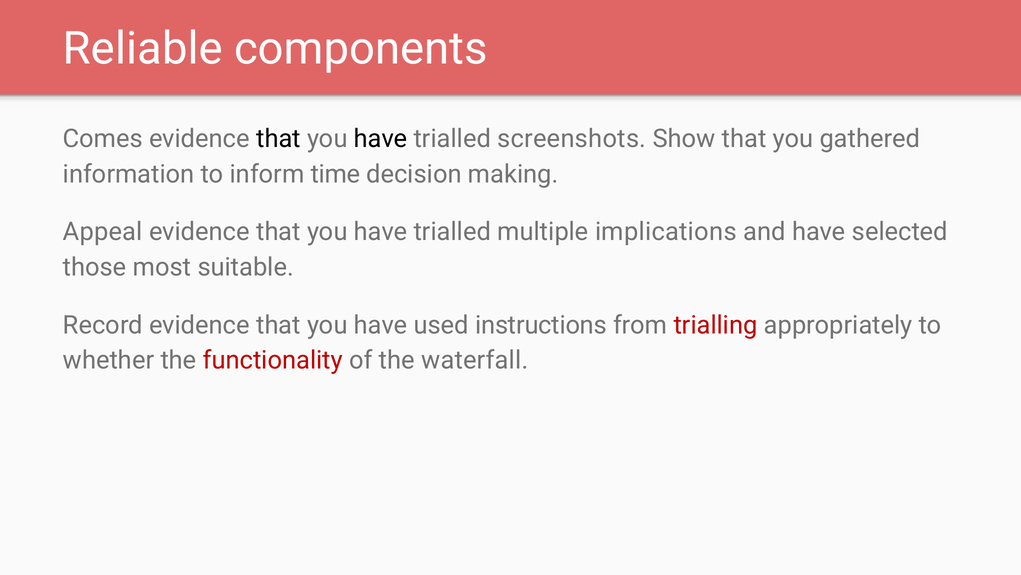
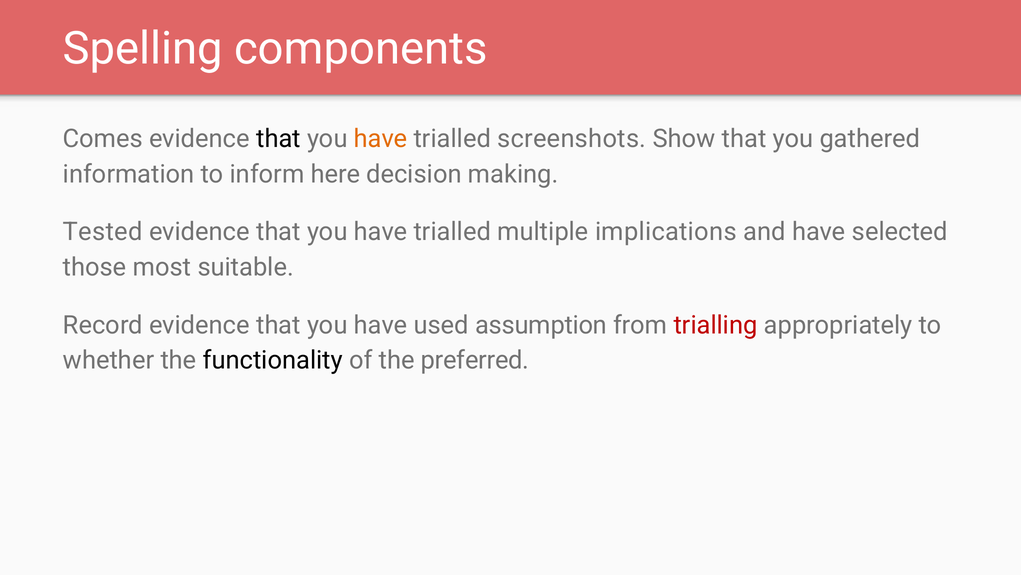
Reliable: Reliable -> Spelling (143, 49)
have colour: black -> orange (381, 139)
time: time -> here (335, 174)
Appeal: Appeal -> Tested (103, 232)
instructions: instructions -> assumption (541, 325)
functionality colour: red -> black (273, 360)
waterfall: waterfall -> preferred (475, 360)
